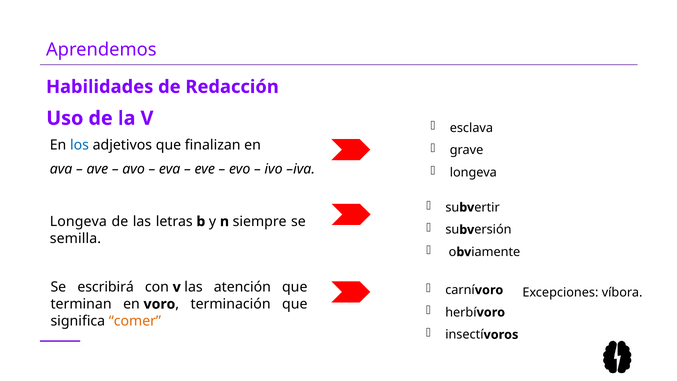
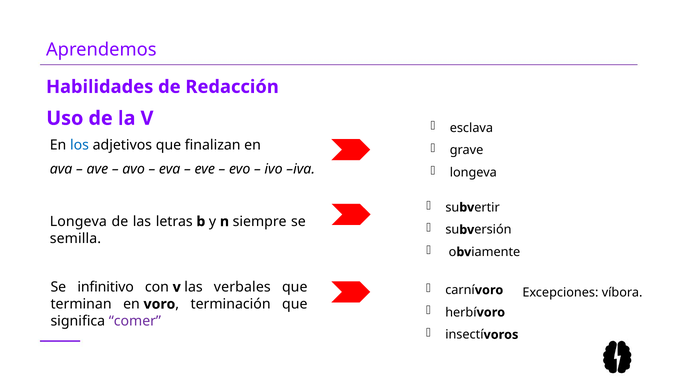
escribirá: escribirá -> infinitivo (106, 287)
atención: atención -> verbales (242, 287)
comer colour: orange -> purple (135, 321)
